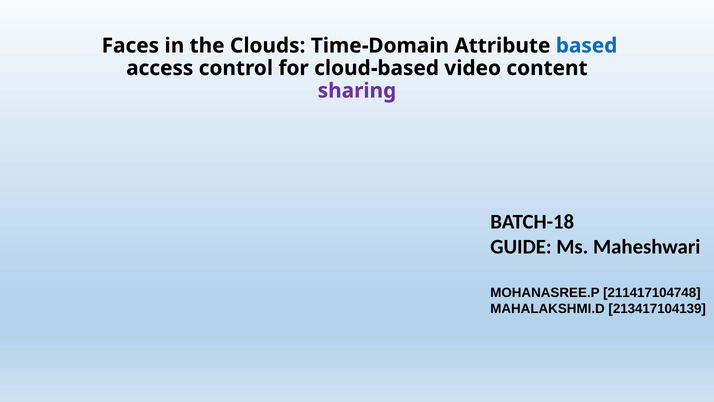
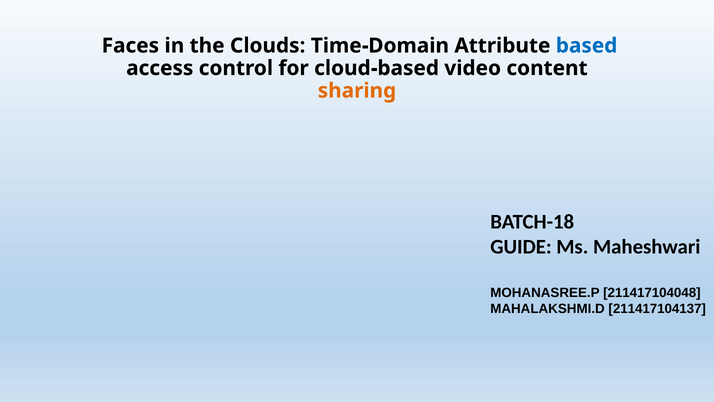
sharing colour: purple -> orange (357, 91)
211417104748: 211417104748 -> 211417104048 (652, 292)
213417104139: 213417104139 -> 211417104137 (657, 308)
